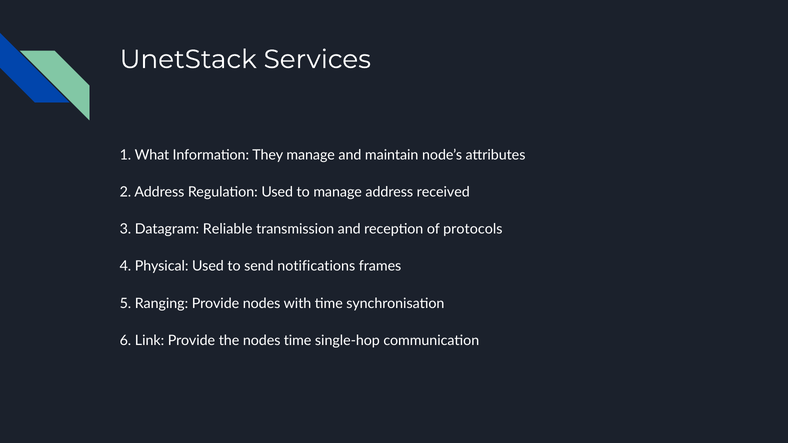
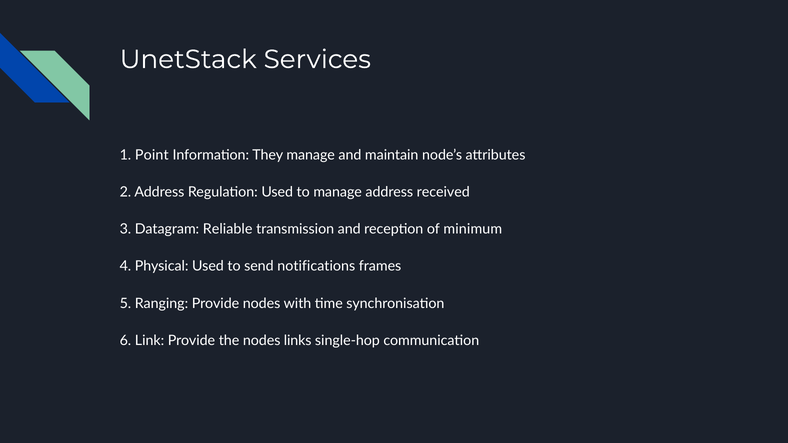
What: What -> Point (152, 155)
protocols: protocols -> minimum (473, 229)
nodes time: time -> links (298, 341)
